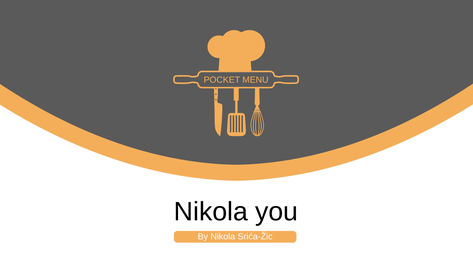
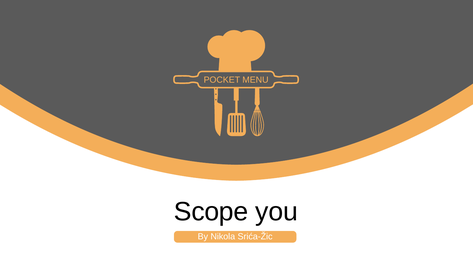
Nikola: Nikola -> Scope (211, 212)
